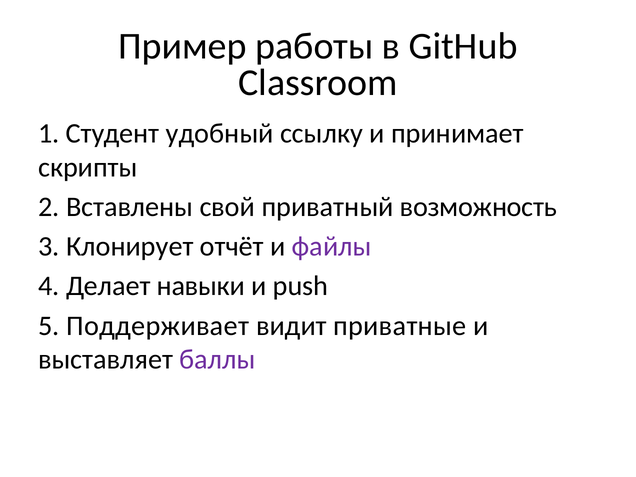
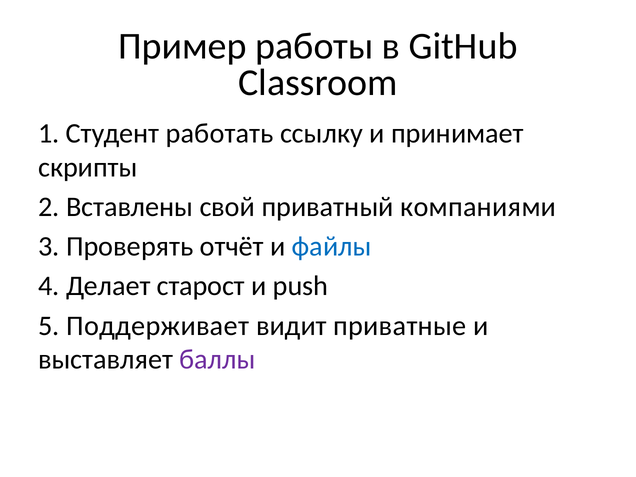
удобный: удобный -> работать (220, 133)
возможность: возможность -> компаниями (478, 207)
Клонирует: Клонирует -> Проверять (130, 247)
файлы colour: purple -> blue (332, 247)
навыки: навыки -> старост (201, 286)
